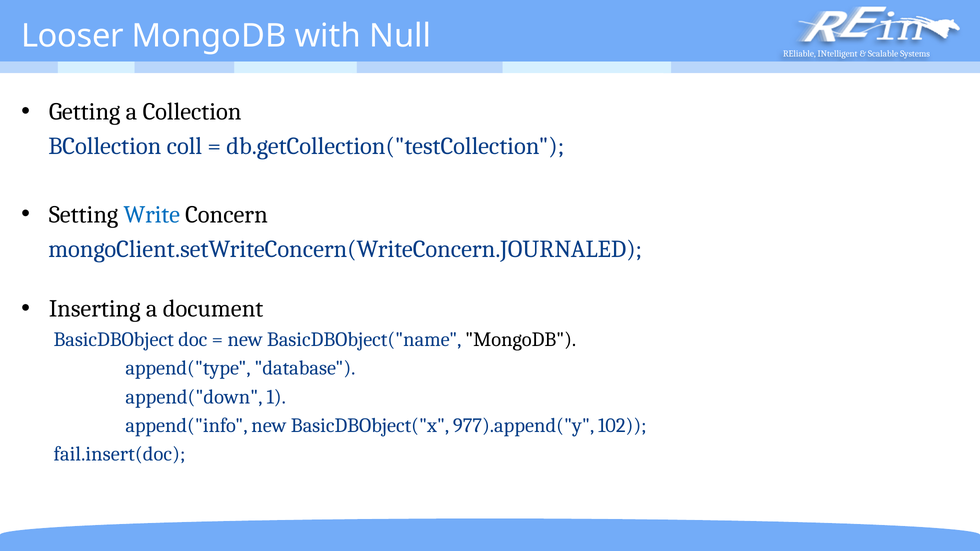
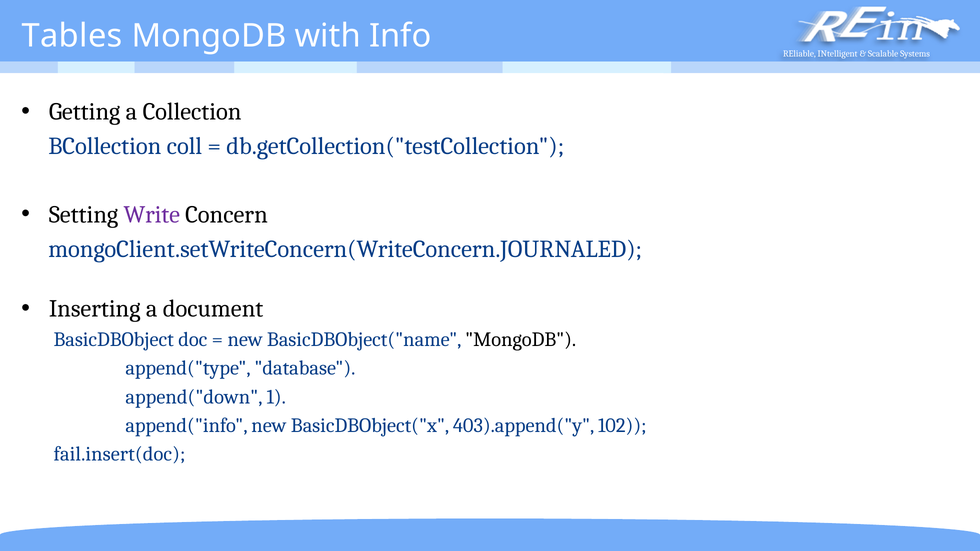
Looser: Looser -> Tables (72, 36)
Null: Null -> Info (400, 36)
Write colour: blue -> purple (152, 215)
977).append("y: 977).append("y -> 403).append("y (524, 426)
